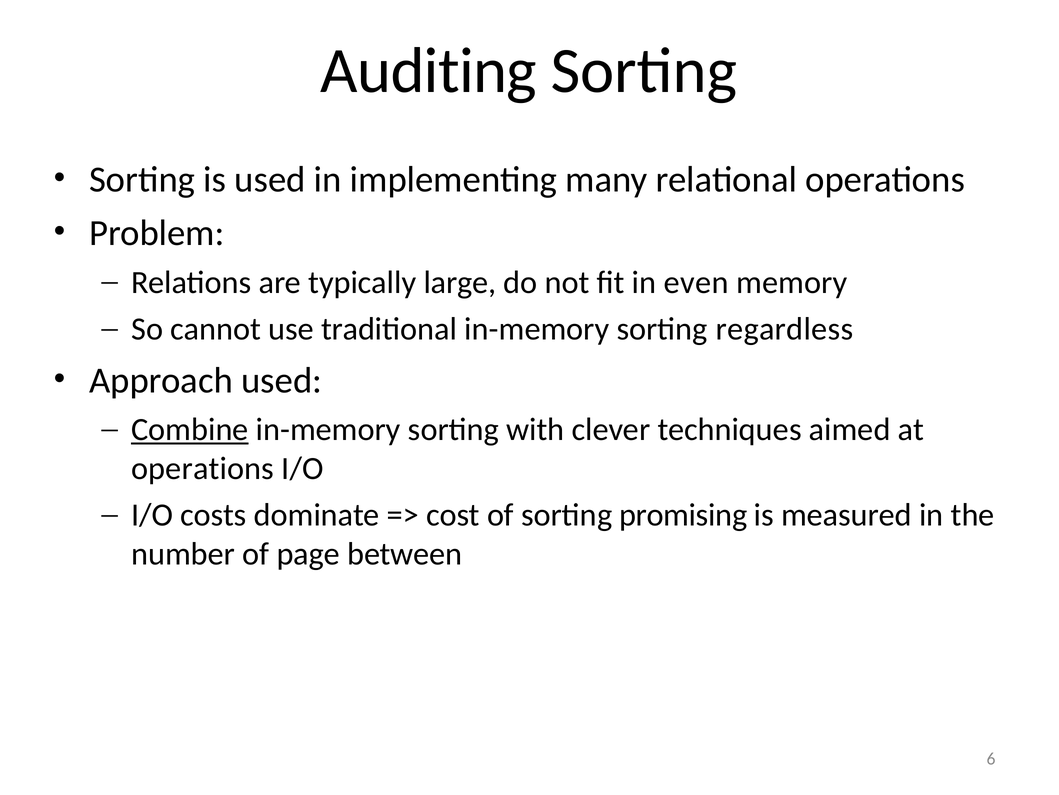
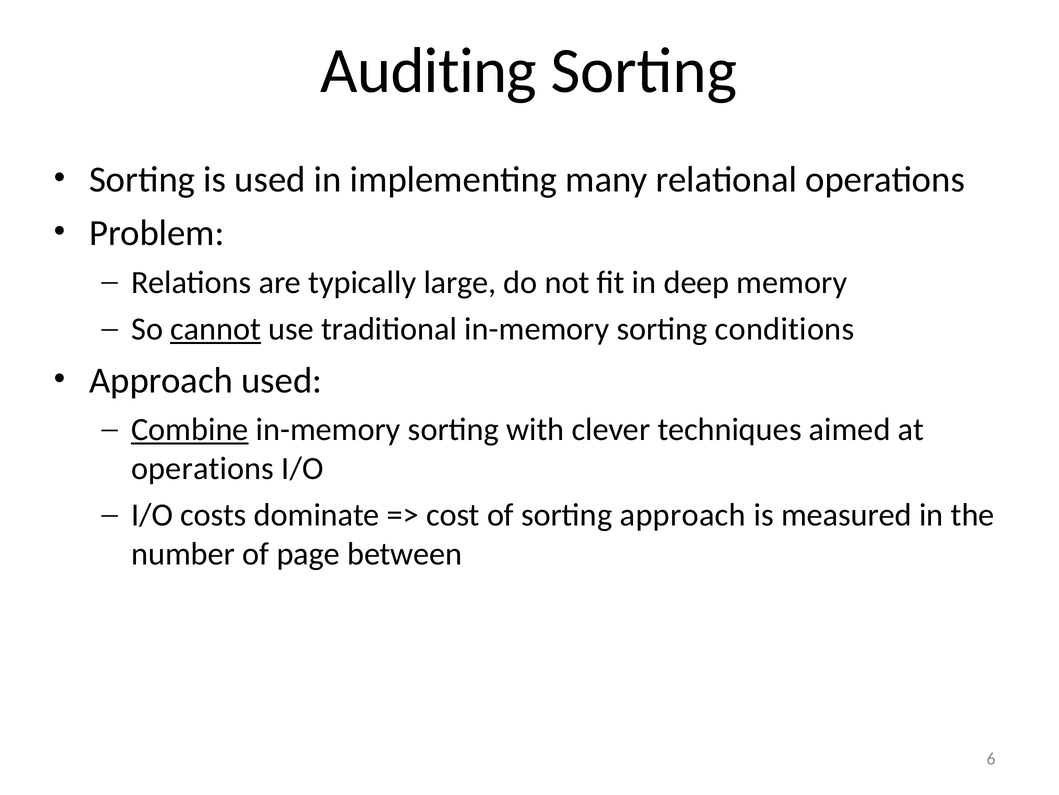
even: even -> deep (697, 282)
cannot underline: none -> present (216, 329)
regardless: regardless -> conditions (785, 329)
sorting promising: promising -> approach (683, 515)
